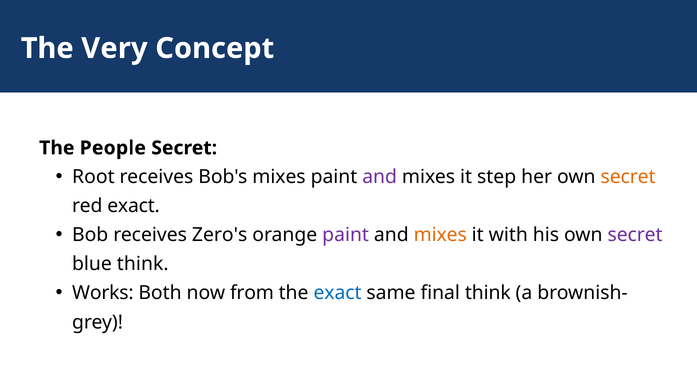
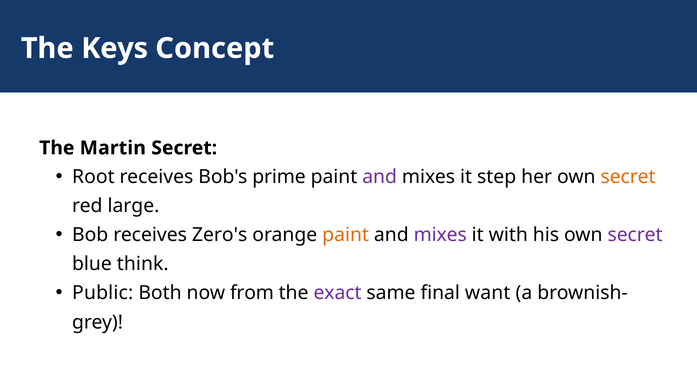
Very: Very -> Keys (115, 48)
People: People -> Martin (113, 148)
Bob's mixes: mixes -> prime (279, 177)
red exact: exact -> large (133, 206)
paint colour: purple -> orange (346, 235)
mixes colour: orange -> purple (440, 235)
Works: Works -> Public (103, 293)
exact colour: blue -> purple (338, 293)
final think: think -> want (488, 293)
